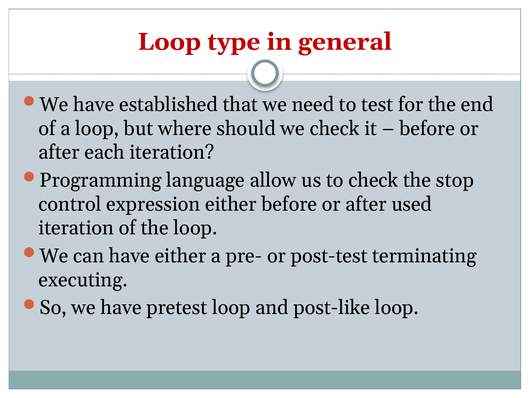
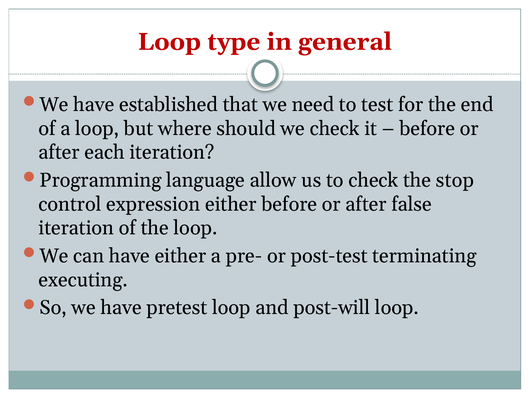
used: used -> false (412, 204)
post-like: post-like -> post-will (332, 307)
